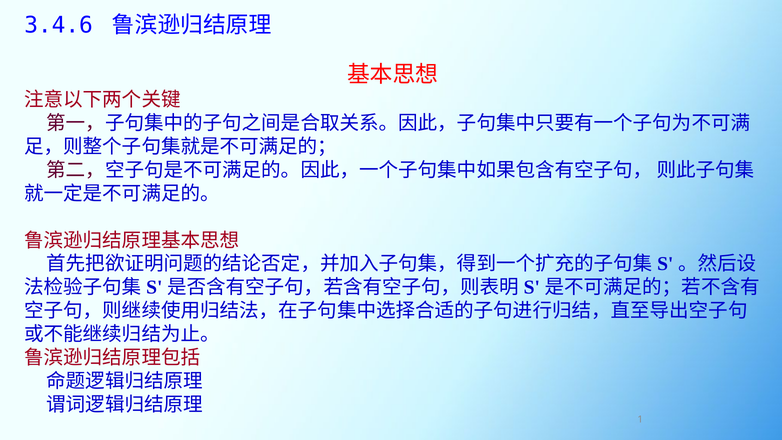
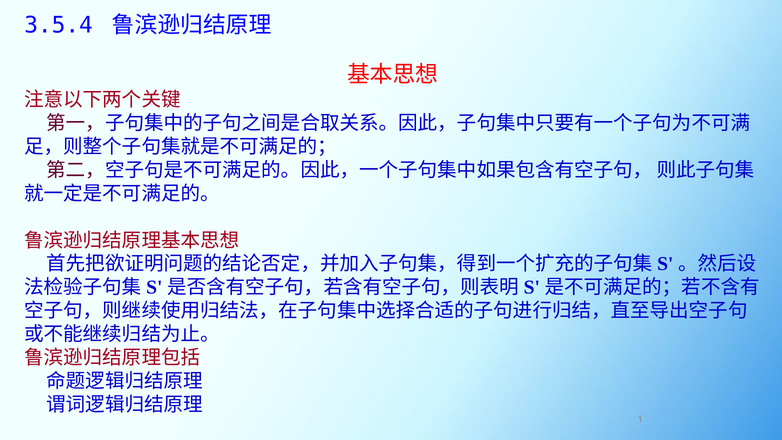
3.4.6: 3.4.6 -> 3.5.4 (59, 25)
